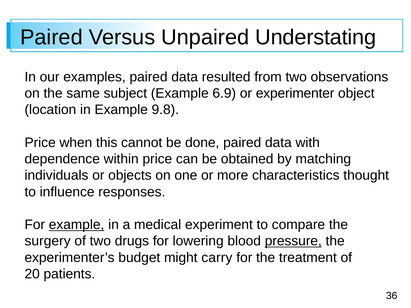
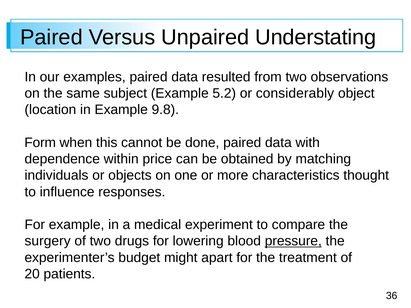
6.9: 6.9 -> 5.2 (224, 93)
experimenter: experimenter -> considerably (295, 93)
Price: Price -> Form (40, 143)
example underline: present -> none (77, 225)
carry: carry -> apart (217, 258)
